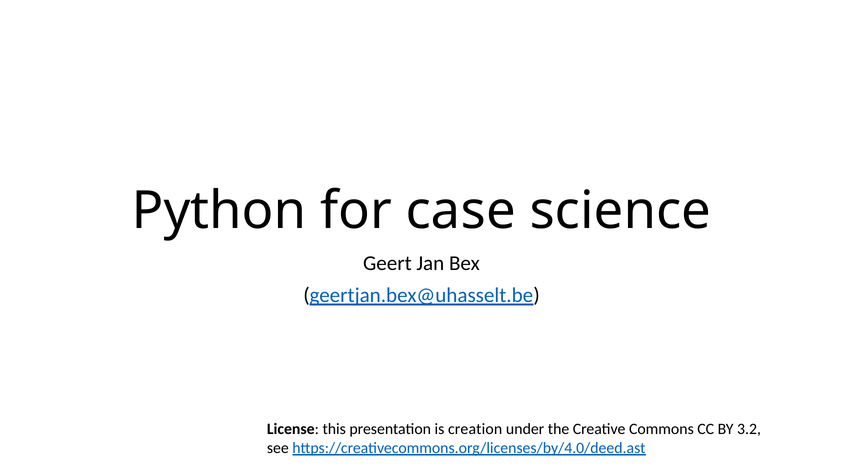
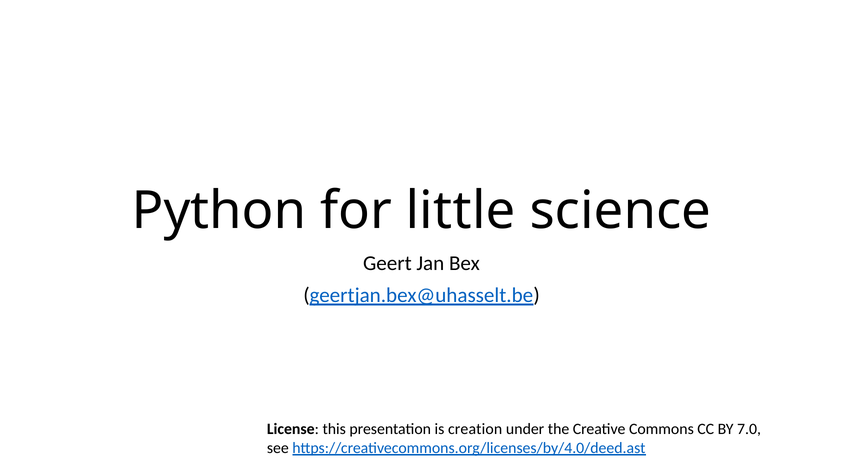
case: case -> little (461, 211)
3.2: 3.2 -> 7.0 (749, 429)
